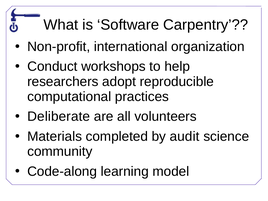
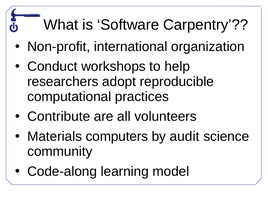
Deliberate: Deliberate -> Contribute (59, 117)
completed: completed -> computers (117, 136)
